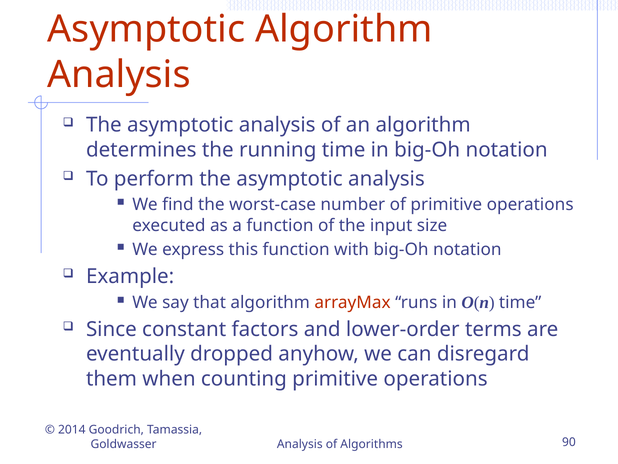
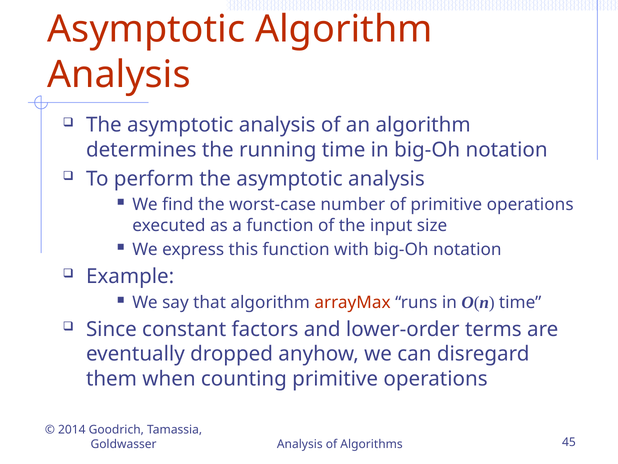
90: 90 -> 45 (569, 442)
